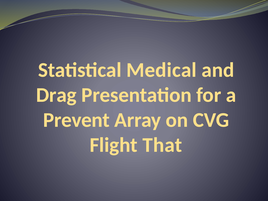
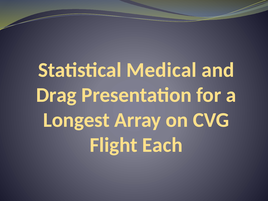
Prevent: Prevent -> Longest (76, 120)
That: That -> Each (162, 145)
